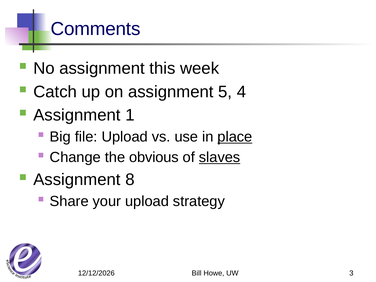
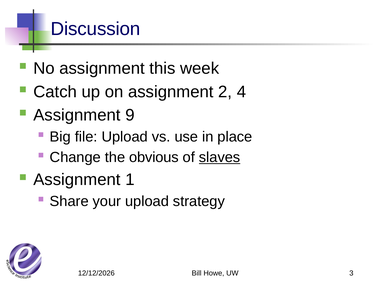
Comments: Comments -> Discussion (95, 29)
5: 5 -> 2 (225, 92)
1: 1 -> 9 (130, 115)
place underline: present -> none (235, 137)
8: 8 -> 1 (130, 180)
